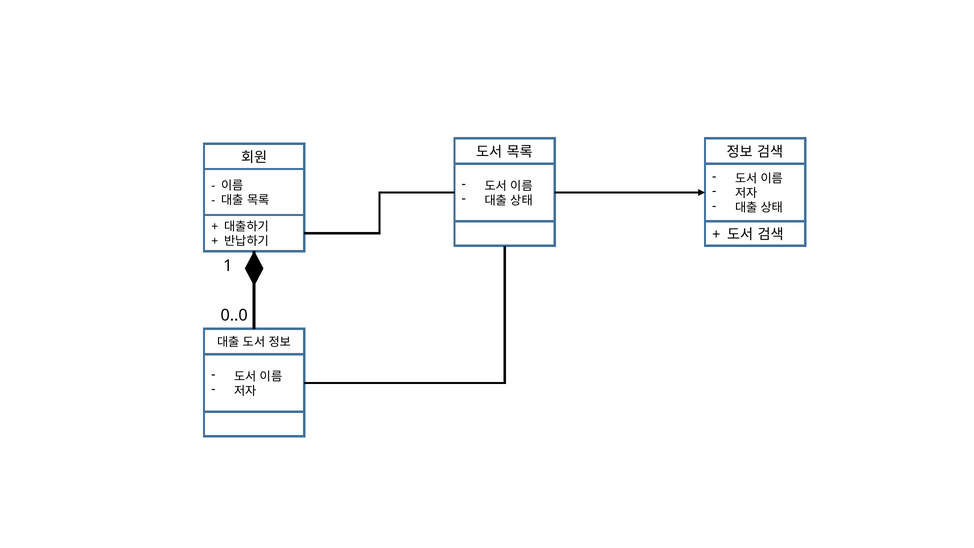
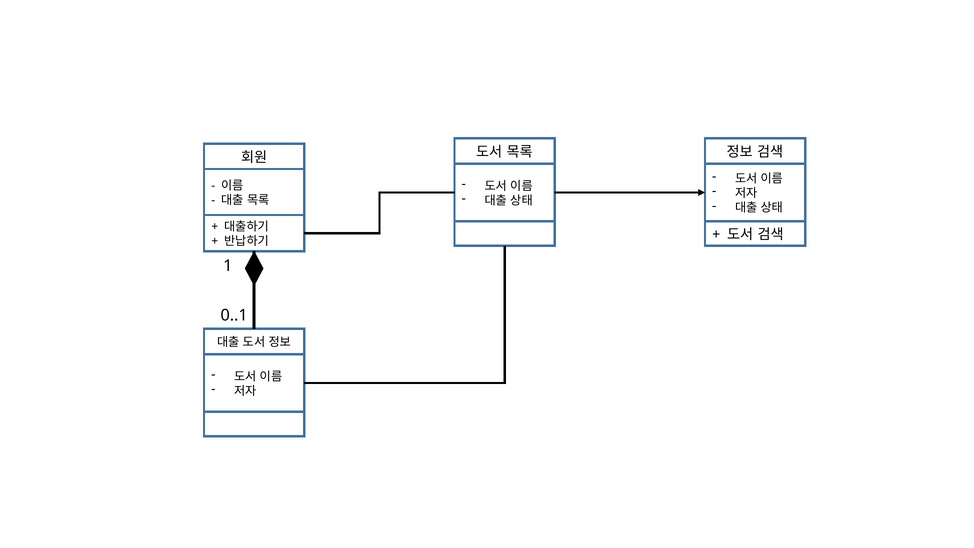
0..0: 0..0 -> 0..1 (234, 315)
